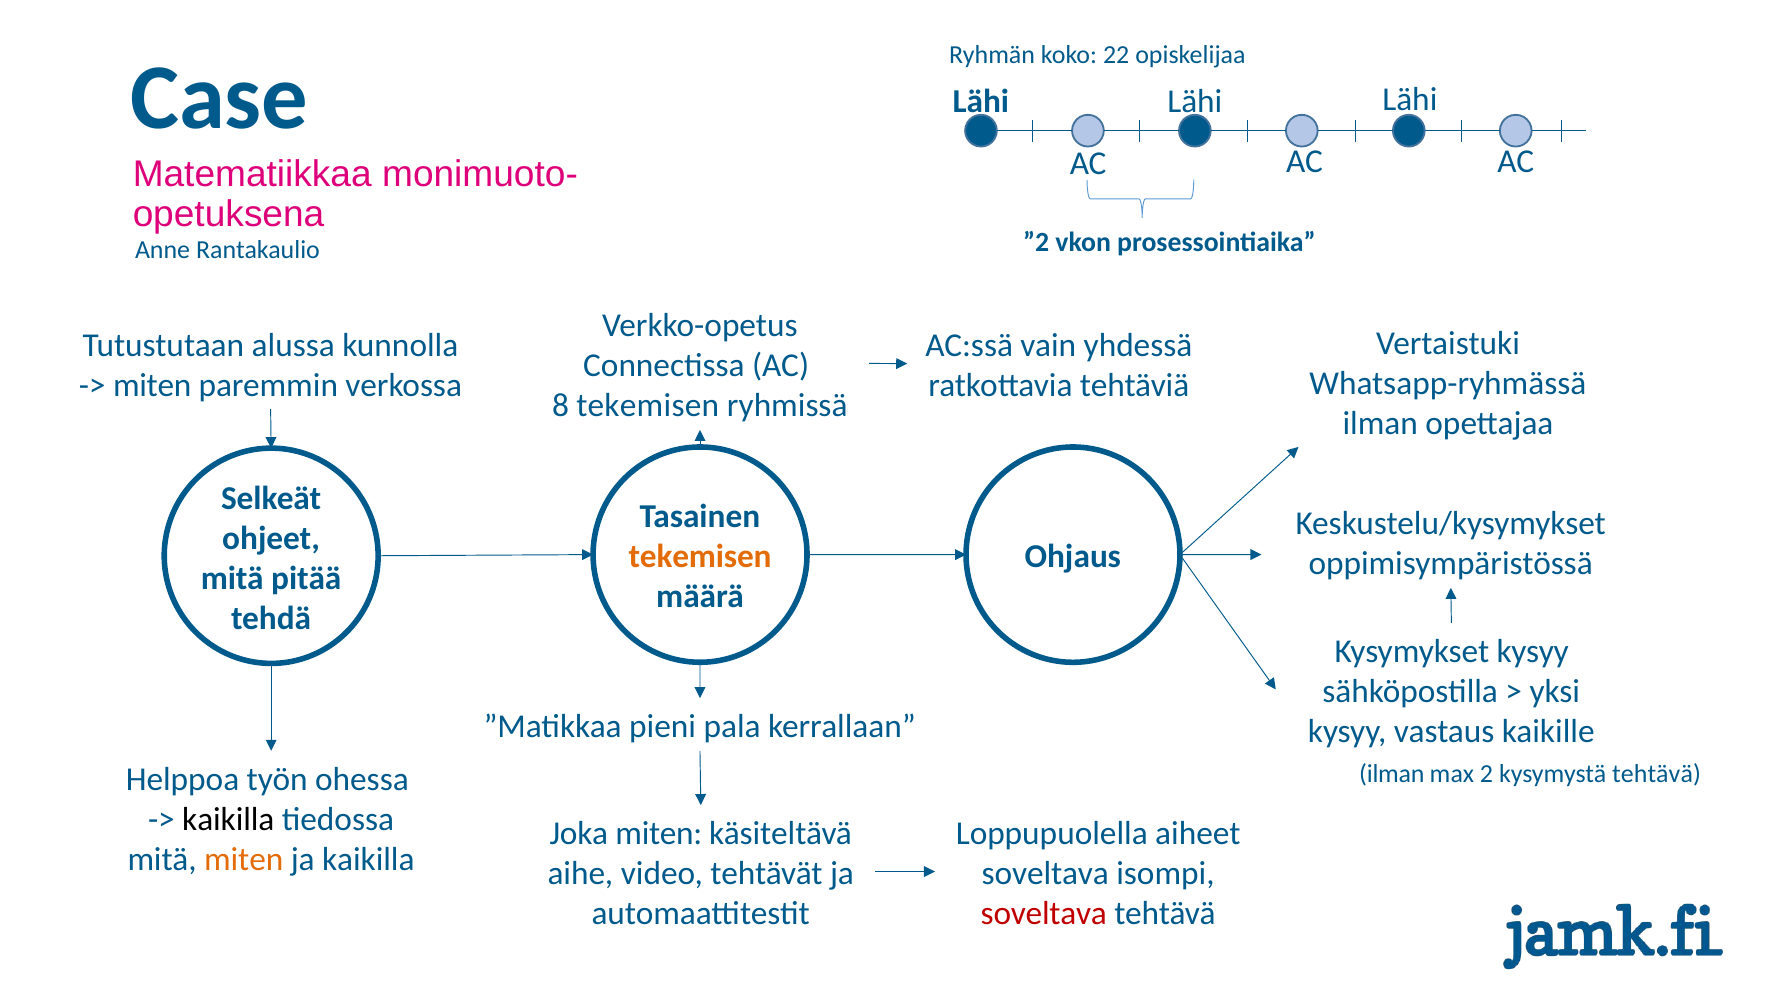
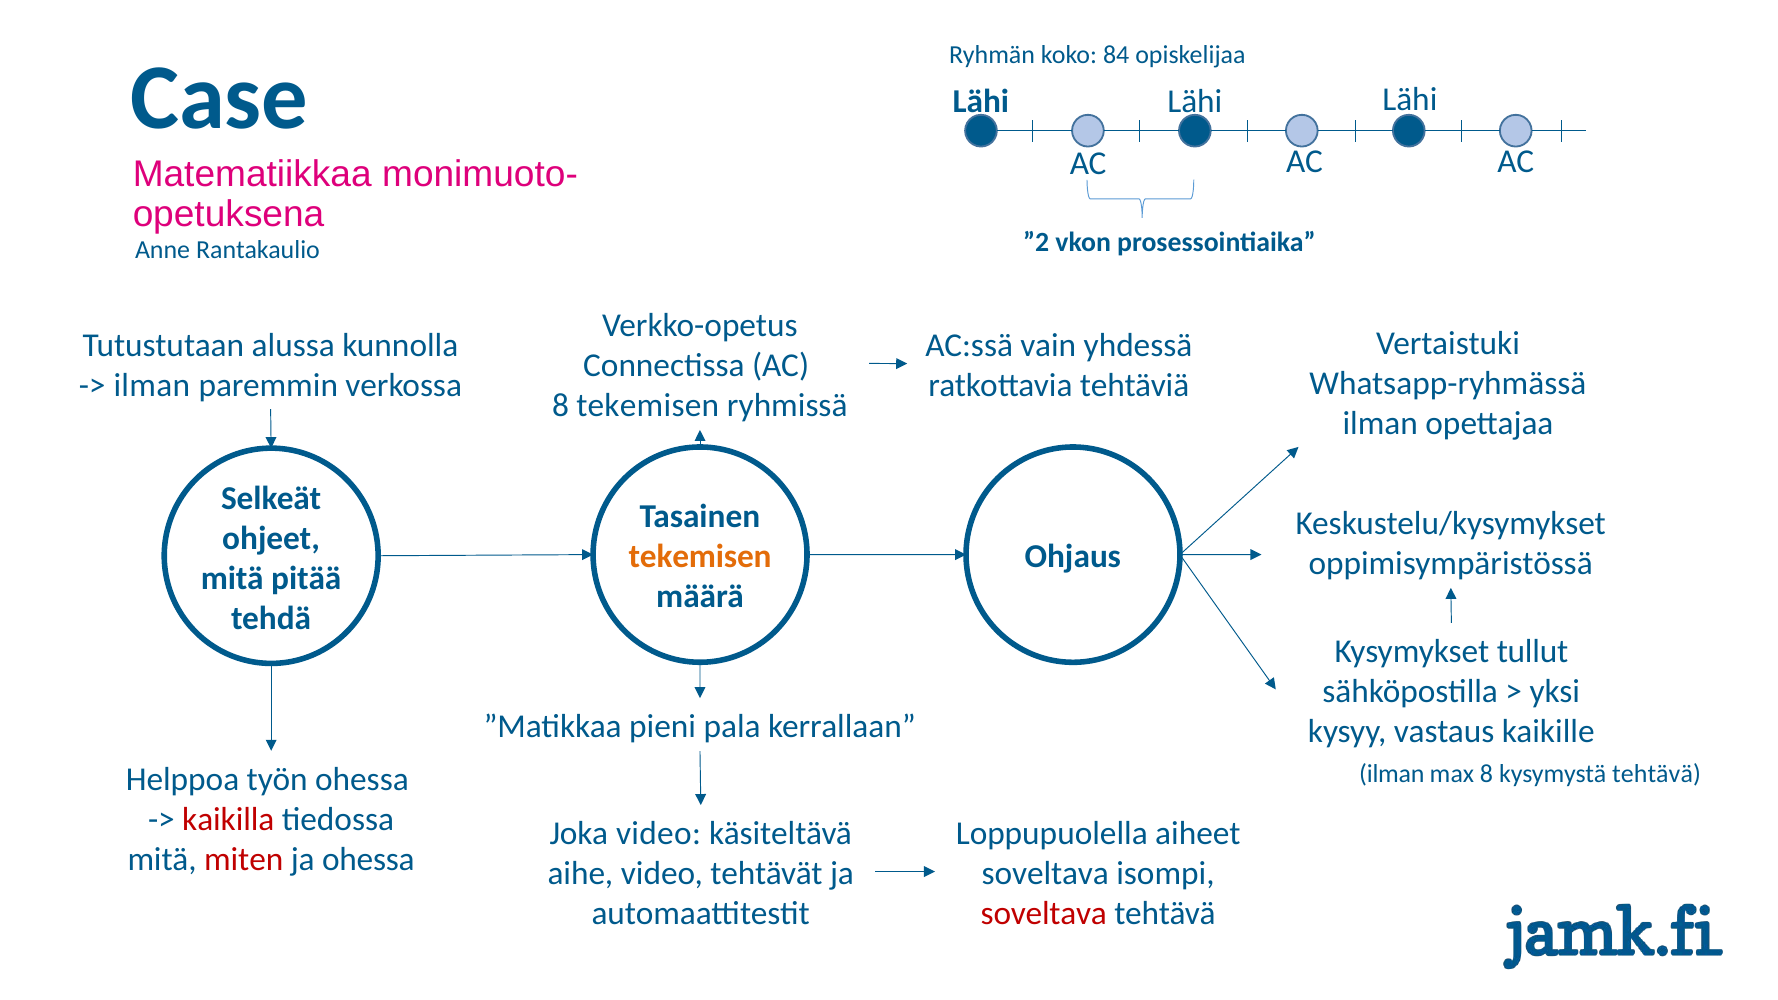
22: 22 -> 84 (1116, 55)
miten: miten -> ilman (152, 385)
Kysymykset kysyy: kysyy -> tullut (1532, 652)
max 2: 2 -> 8 (1486, 774)
kaikilla colour: black -> red (228, 820)
Joka miten: miten -> video (658, 834)
miten colour: orange -> red (244, 860)
ja kaikilla: kaikilla -> ohessa (368, 860)
